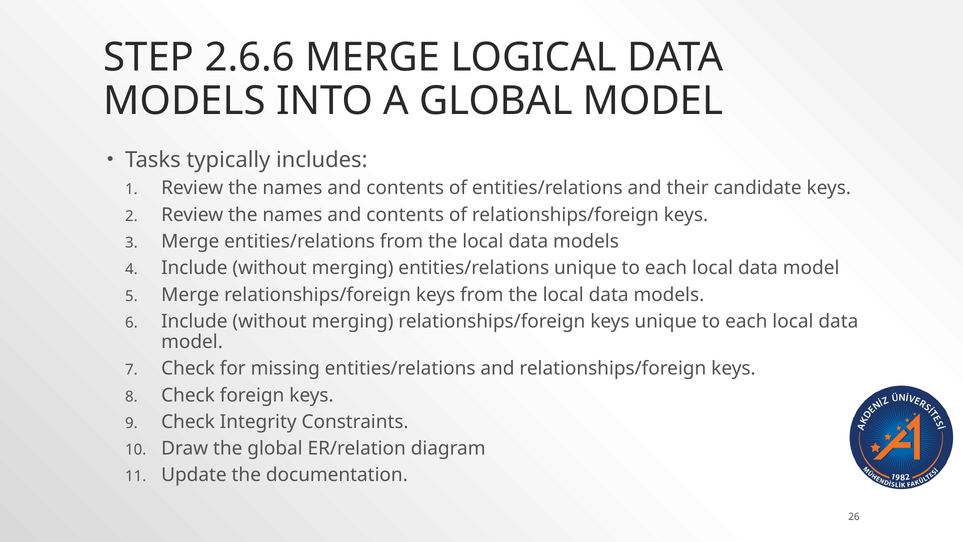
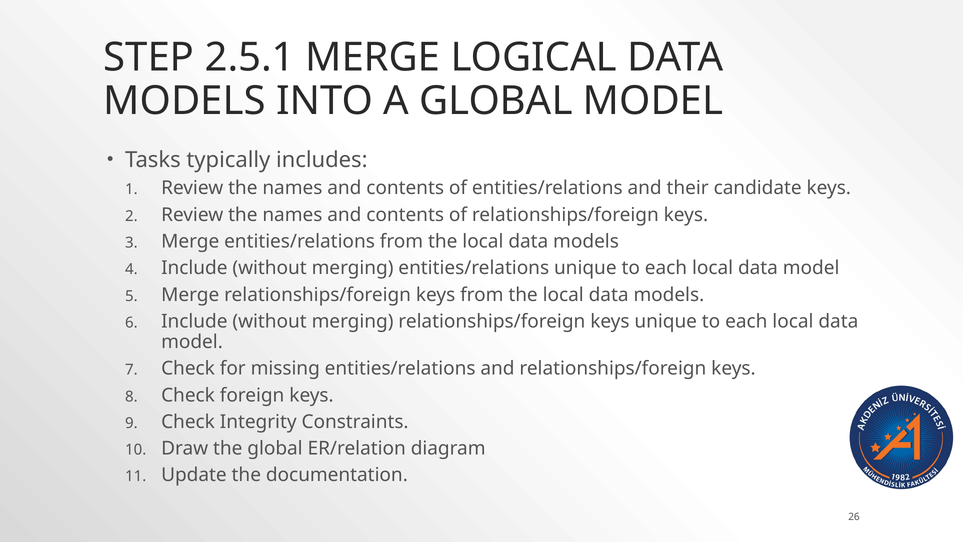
2.6.6: 2.6.6 -> 2.5.1 (250, 58)
